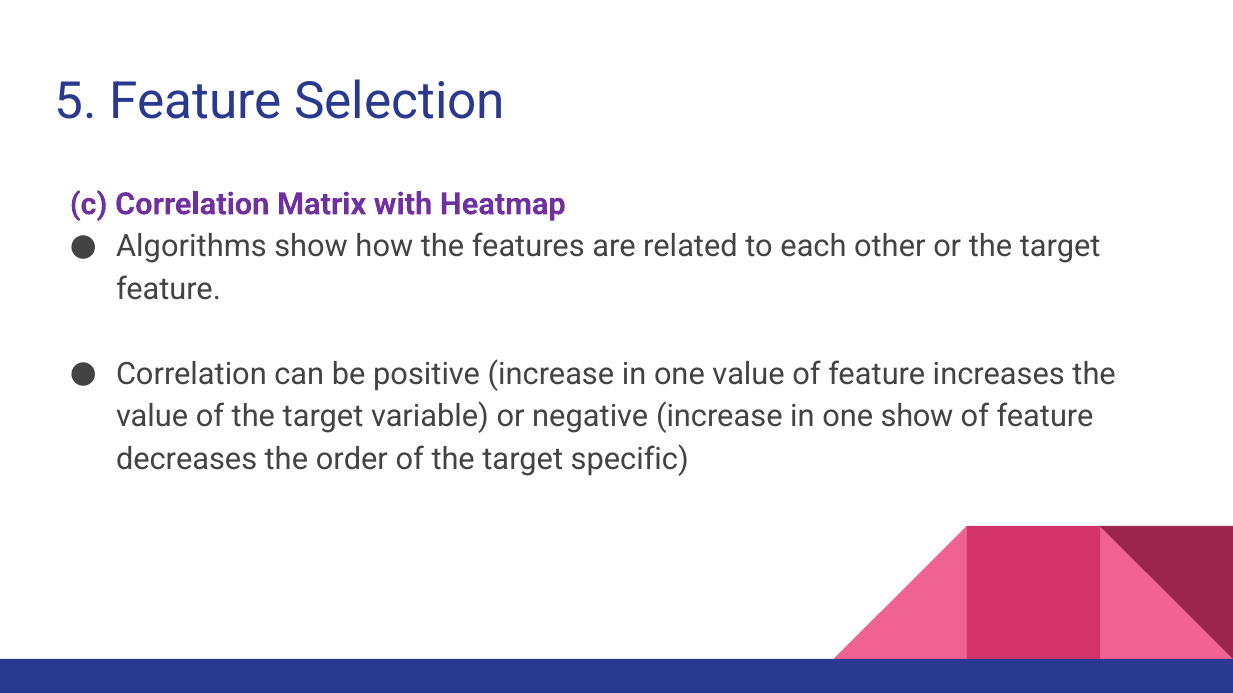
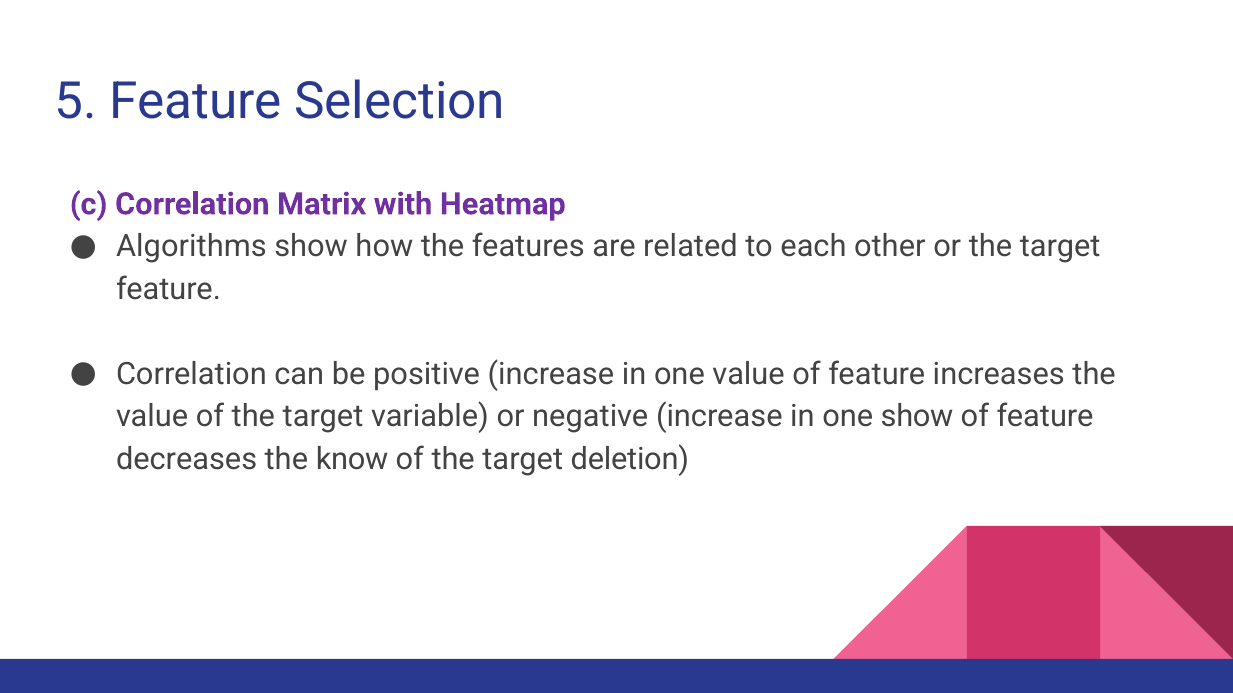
order: order -> know (352, 459)
specific: specific -> deletion (630, 459)
